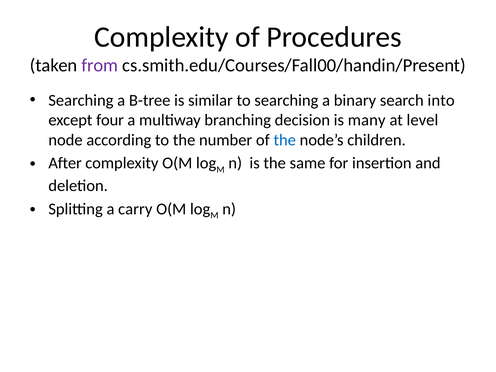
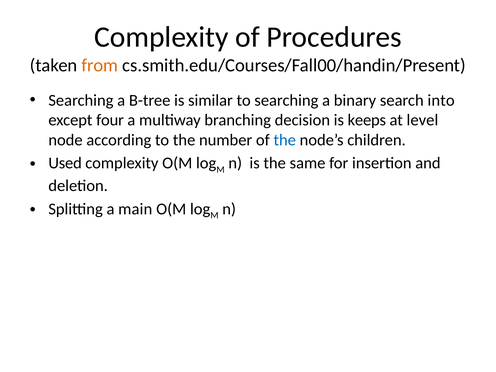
from colour: purple -> orange (100, 65)
many: many -> keeps (367, 120)
After: After -> Used (65, 163)
carry: carry -> main (135, 209)
